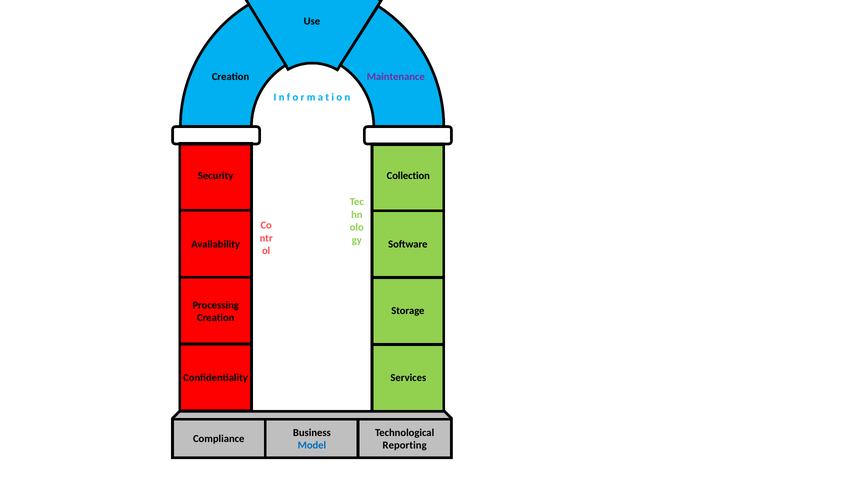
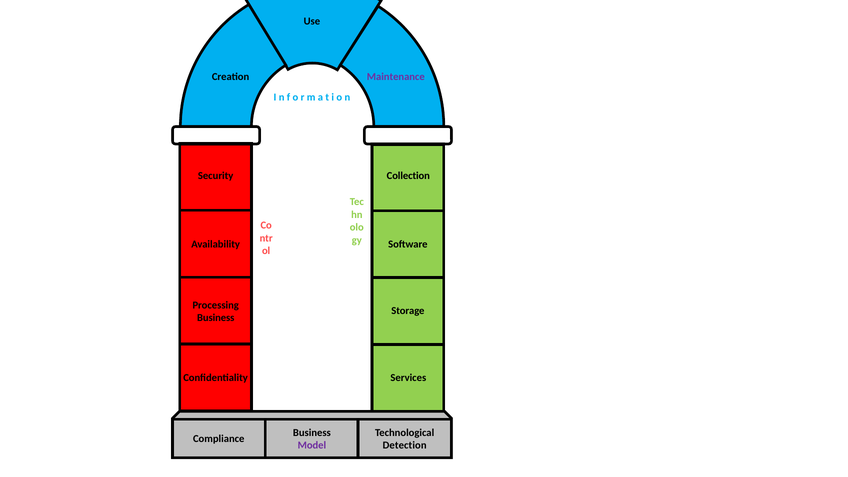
Creation: Creation -> Business (216, 318)
Model colour: blue -> purple (312, 445)
Reporting: Reporting -> Detection (405, 445)
